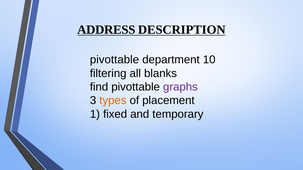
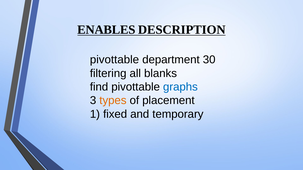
ADDRESS: ADDRESS -> ENABLES (106, 30)
10: 10 -> 30 (209, 60)
graphs colour: purple -> blue (180, 87)
